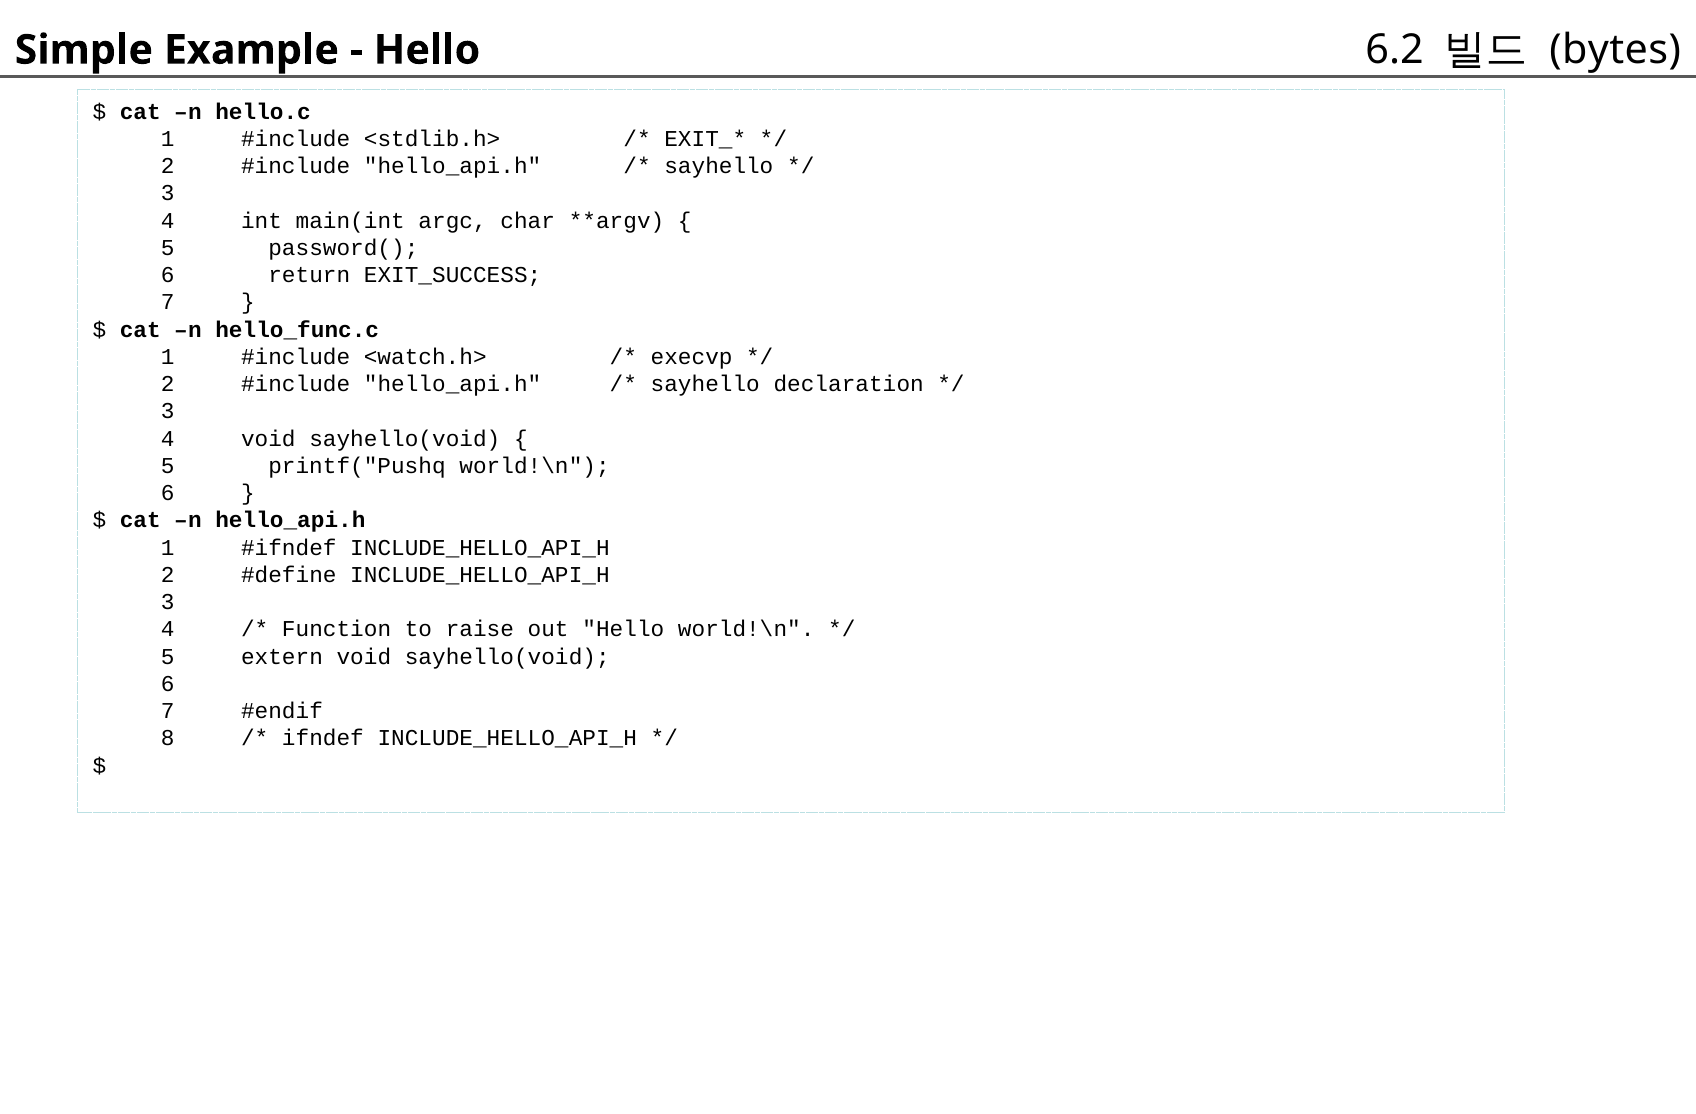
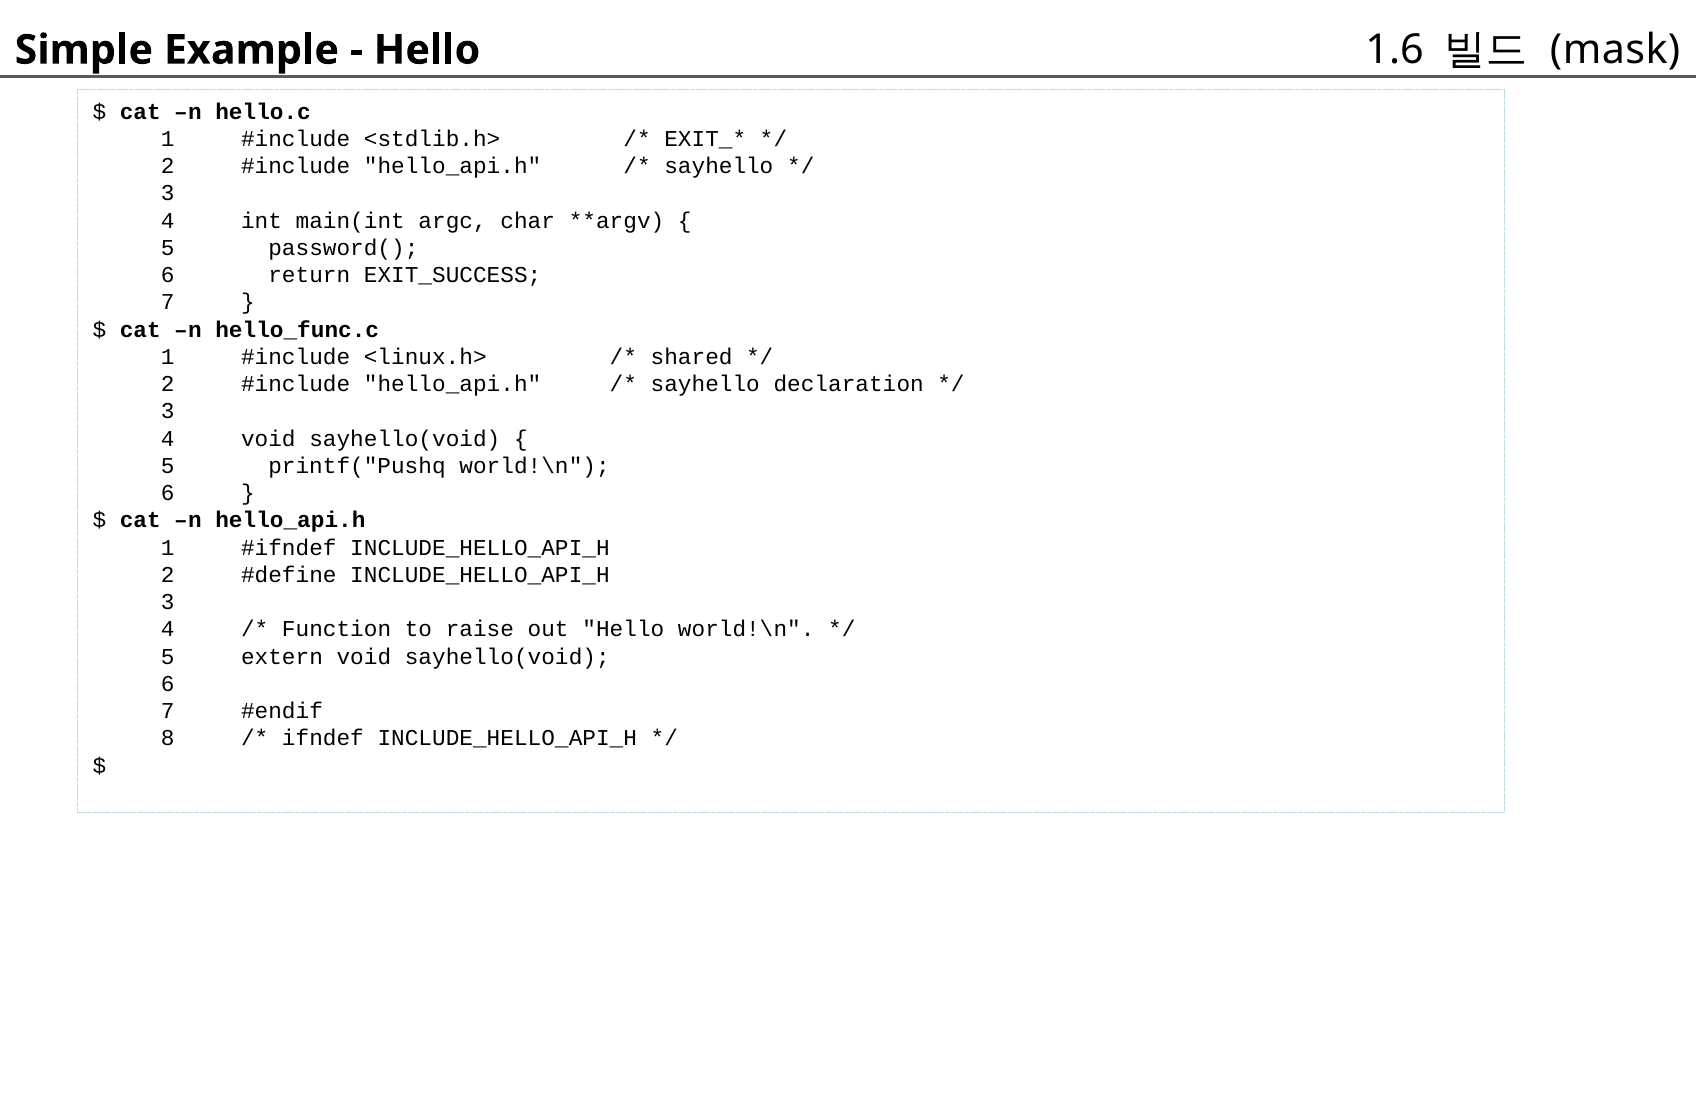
6.2: 6.2 -> 1.6 (1395, 50)
bytes: bytes -> mask (1615, 50)
<watch.h>: <watch.h> -> <linux.h> (425, 357)
execvp: execvp -> shared (692, 357)
